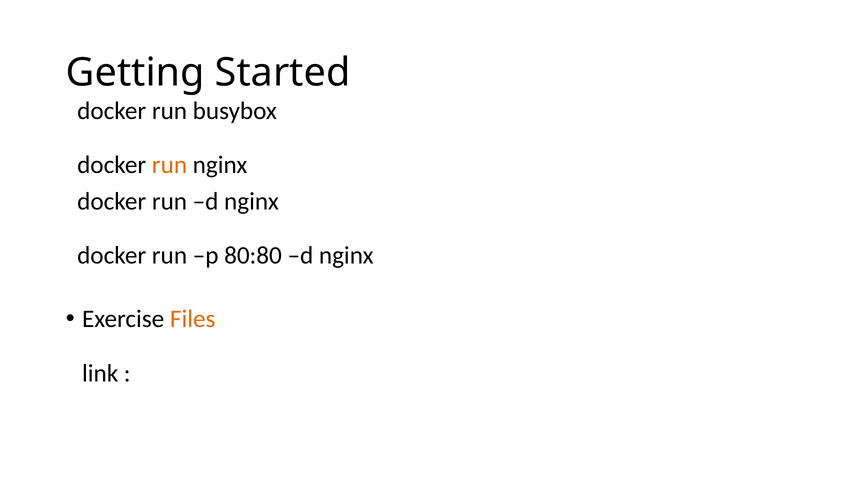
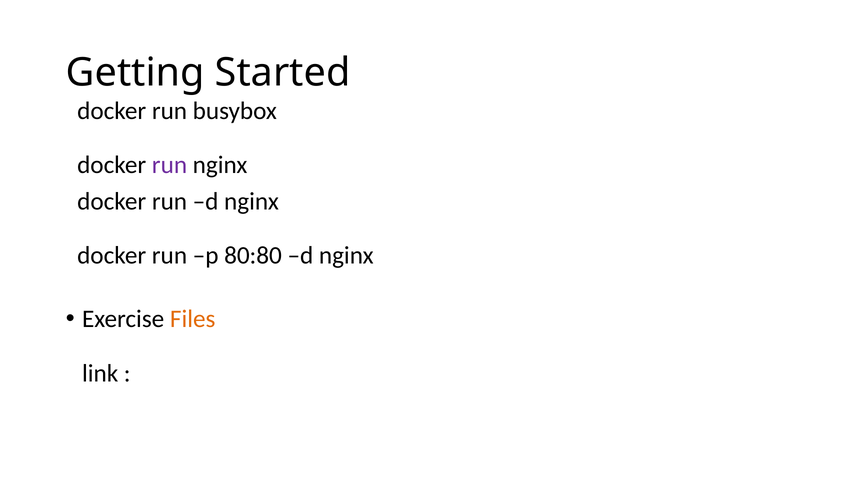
run colour: orange -> purple (169, 165)
